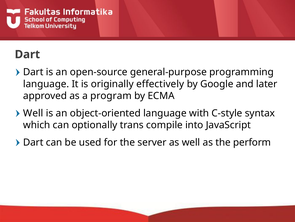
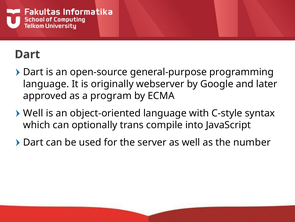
effectively: effectively -> webserver (160, 84)
perform: perform -> number (252, 142)
